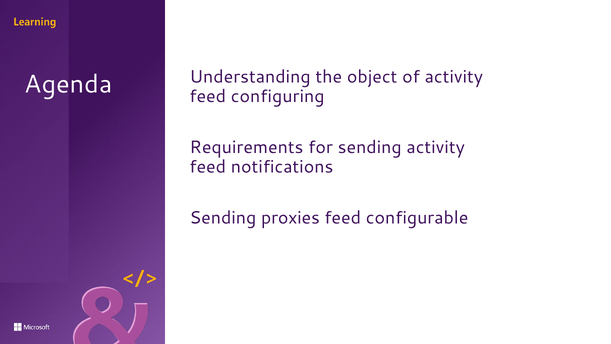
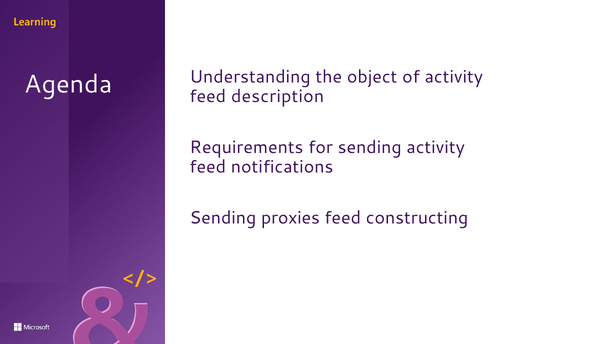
configuring: configuring -> description (278, 96)
configurable: configurable -> constructing (417, 218)
